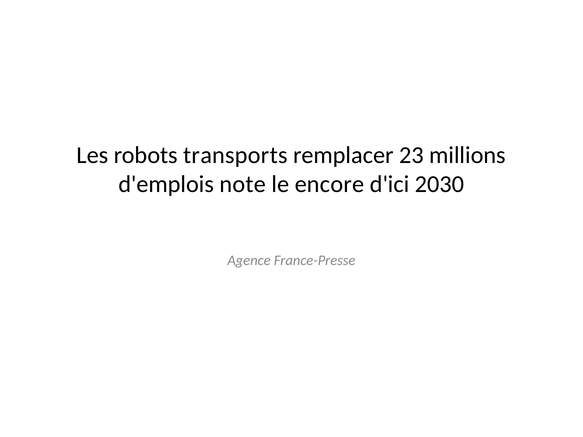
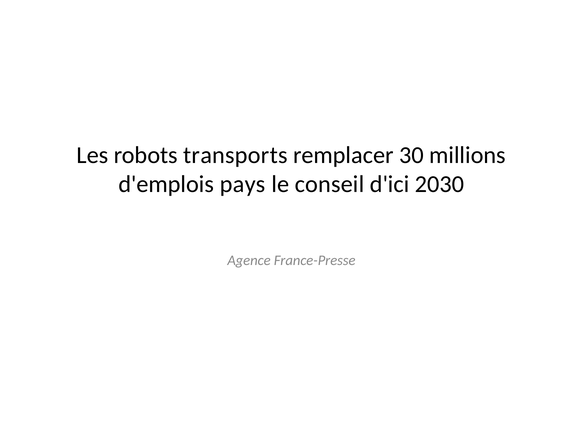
23: 23 -> 30 (411, 155)
note: note -> pays (243, 184)
encore: encore -> conseil (329, 184)
